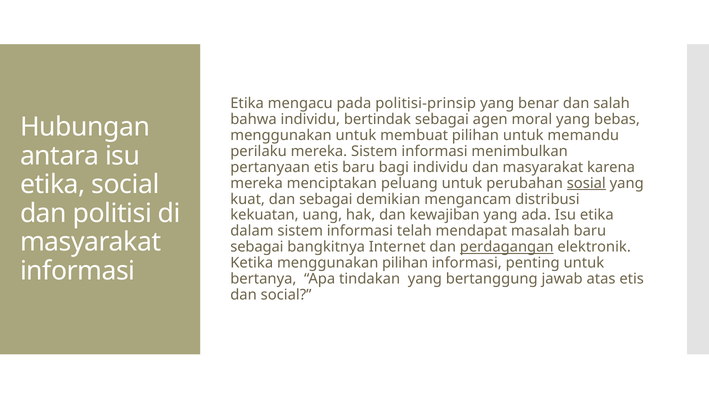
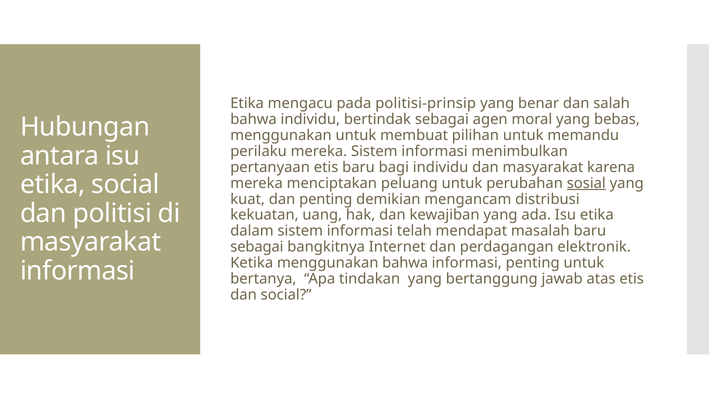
dan sebagai: sebagai -> penting (326, 199)
perdagangan underline: present -> none (507, 247)
menggunakan pilihan: pilihan -> bahwa (405, 263)
